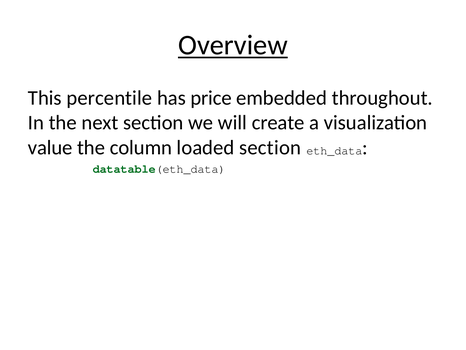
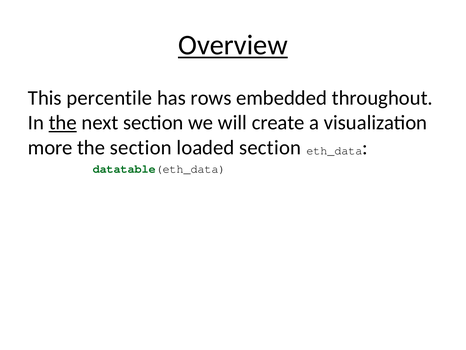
price: price -> rows (211, 98)
the underline: none -> present (63, 123)
value: value -> more (50, 147)
the column: column -> section (141, 147)
